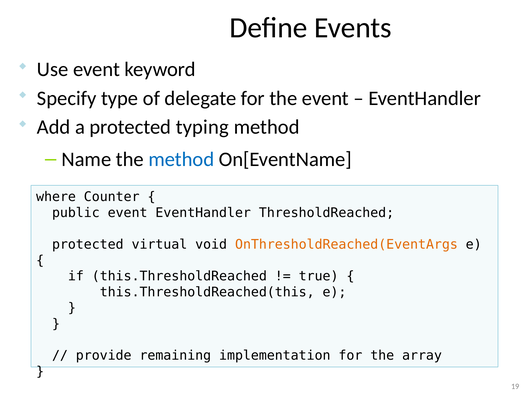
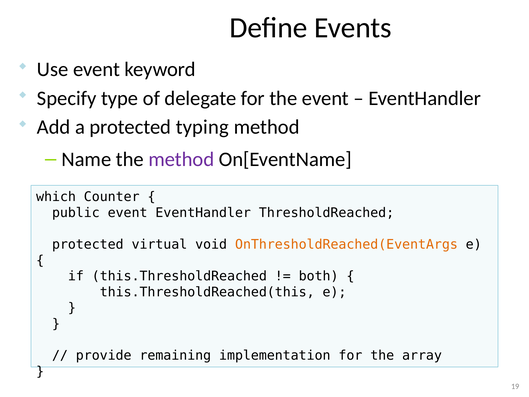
method colour: blue -> purple (181, 159)
where: where -> which (56, 197)
true: true -> both (319, 276)
